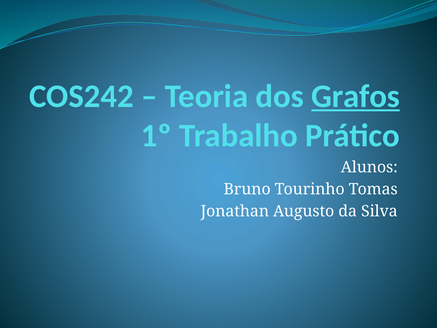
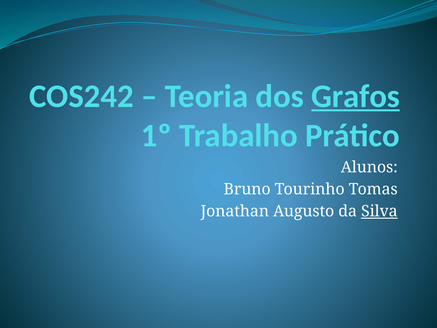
Silva underline: none -> present (379, 211)
